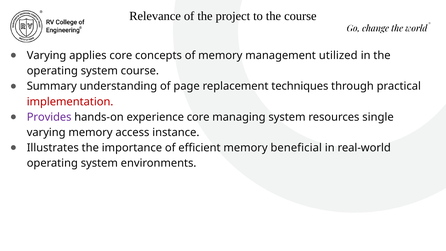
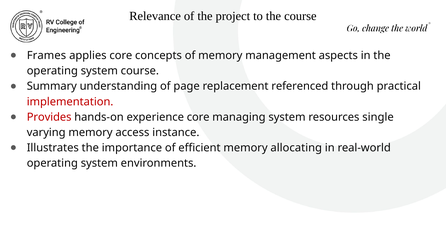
Varying: Varying -> Frames (46, 56)
utilized: utilized -> aspects (338, 56)
techniques: techniques -> referenced (300, 86)
Provides colour: purple -> red (49, 117)
beneficial: beneficial -> allocating (296, 148)
